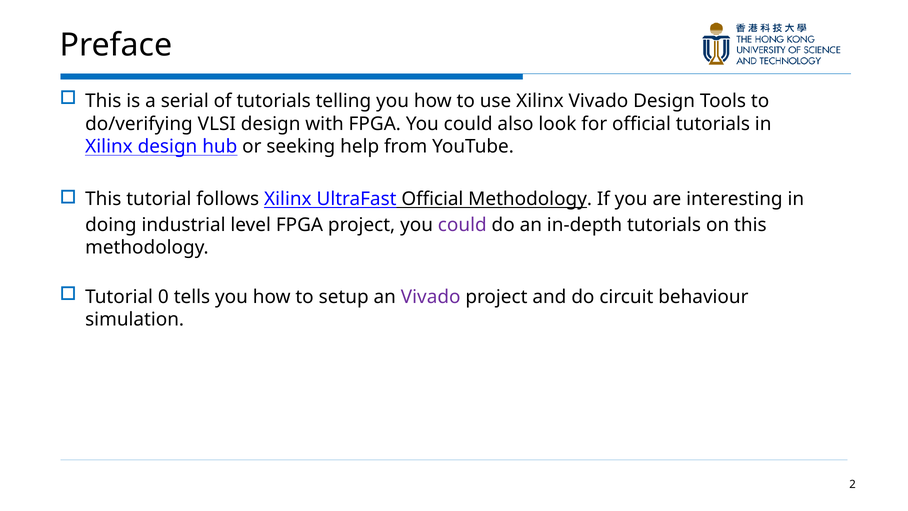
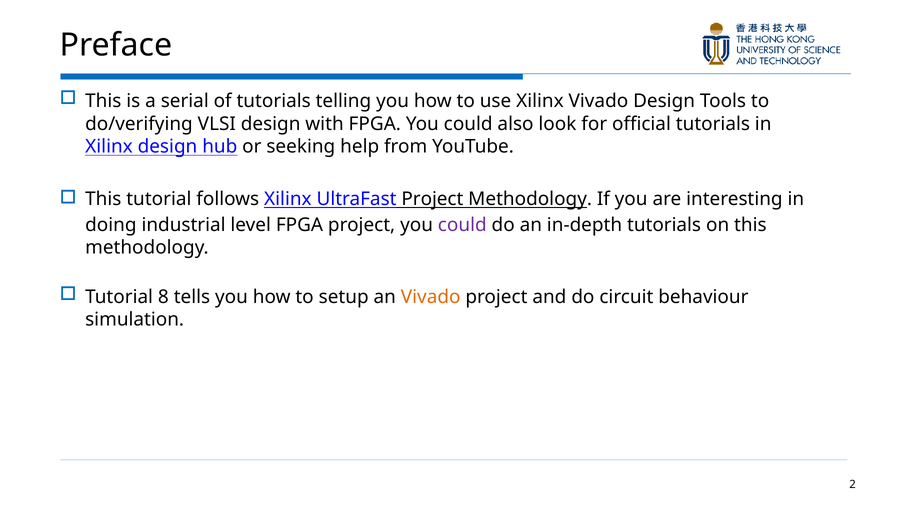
UltraFast Official: Official -> Project (432, 199)
0: 0 -> 8 (163, 297)
Vivado colour: purple -> orange (431, 297)
